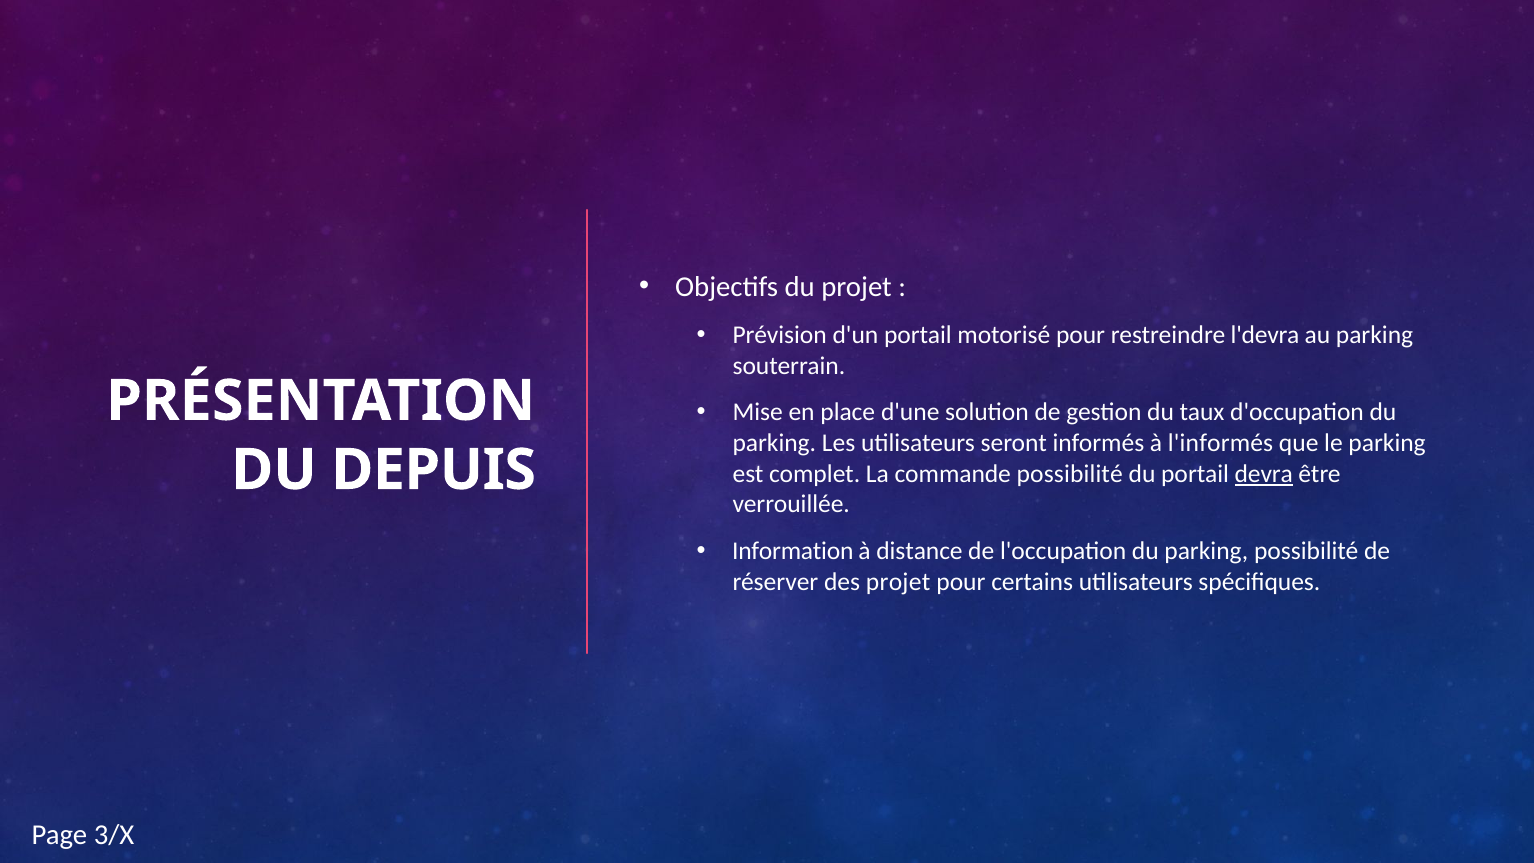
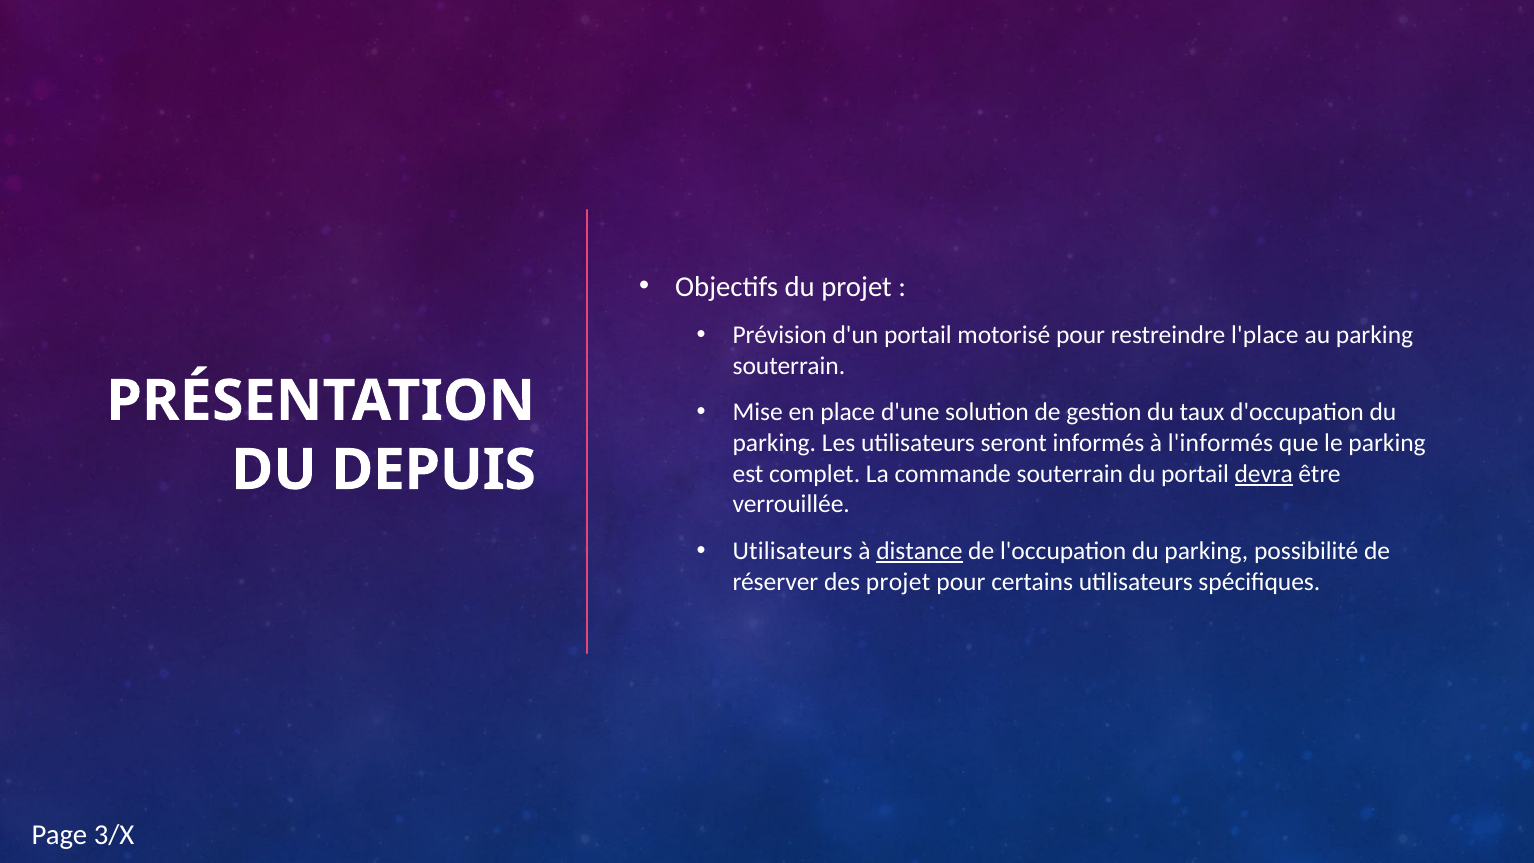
l'devra: l'devra -> l'place (1265, 335)
commande possibilité: possibilité -> souterrain (1070, 474)
Information: Information -> Utilisateurs (793, 551)
distance underline: none -> present (920, 551)
